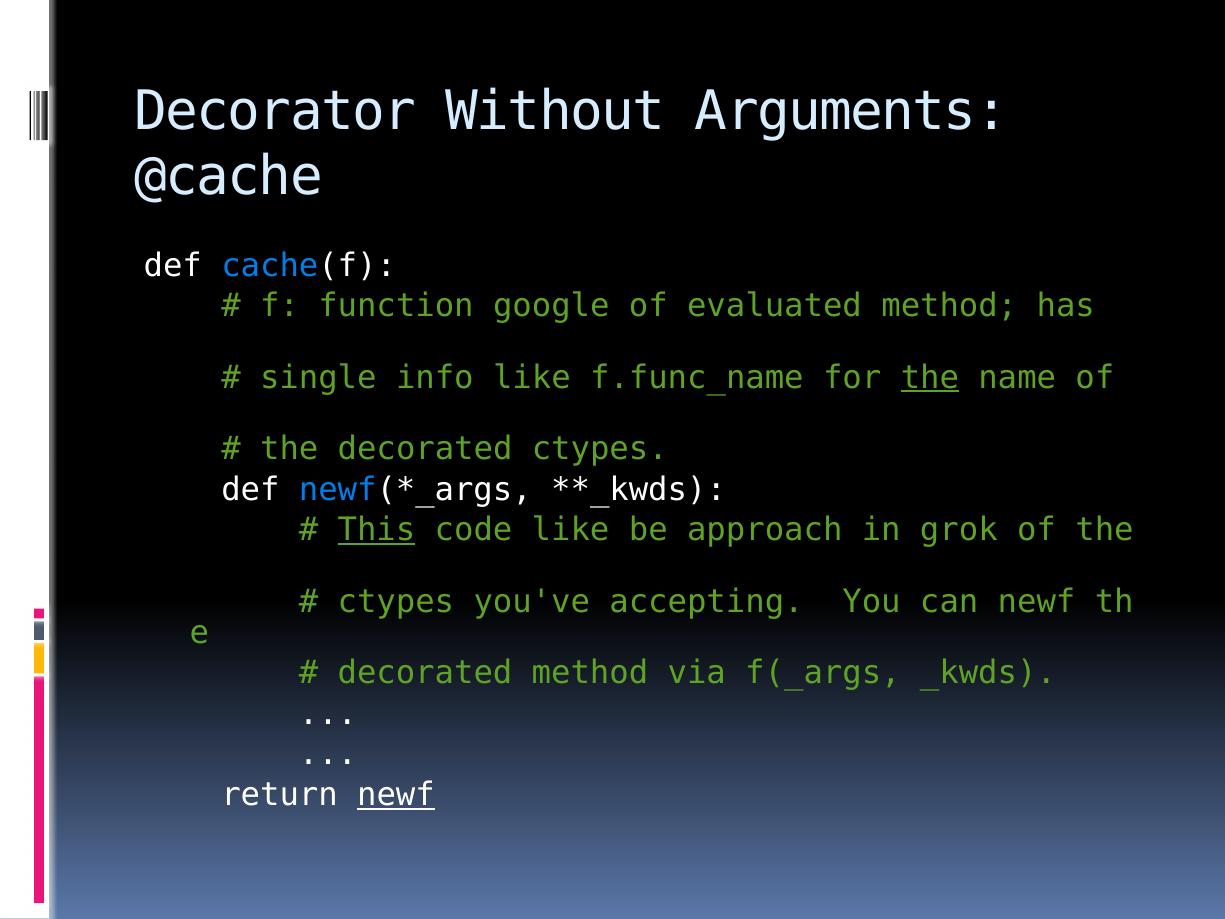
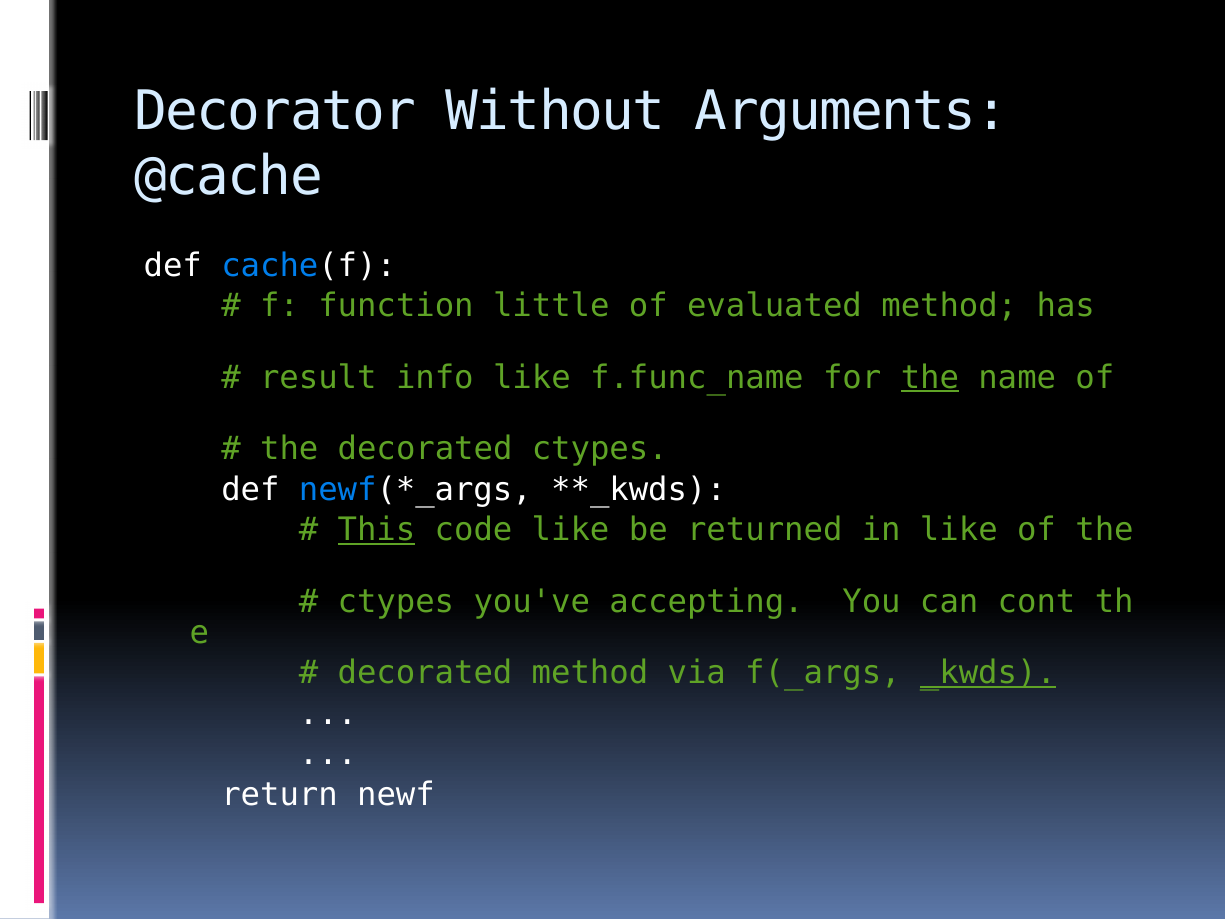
google: google -> little (551, 306)
single: single -> result (318, 377)
approach: approach -> returned (765, 530)
in grok: grok -> like (959, 530)
can newf: newf -> cont (1037, 601)
_kwds underline: none -> present (988, 673)
newf underline: present -> none (396, 794)
